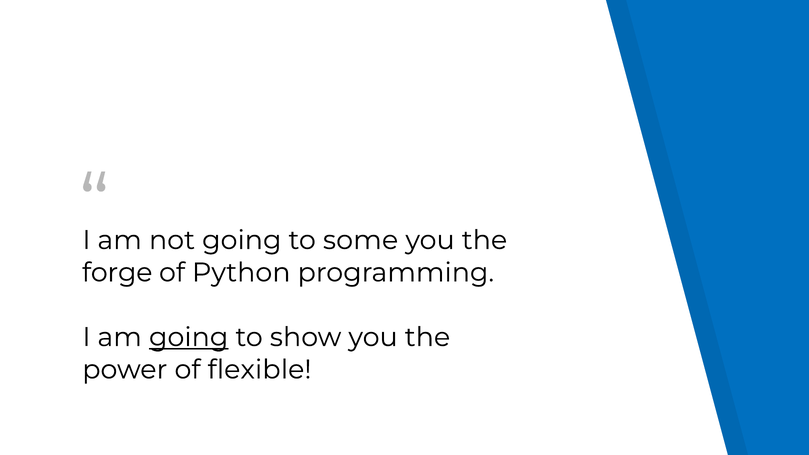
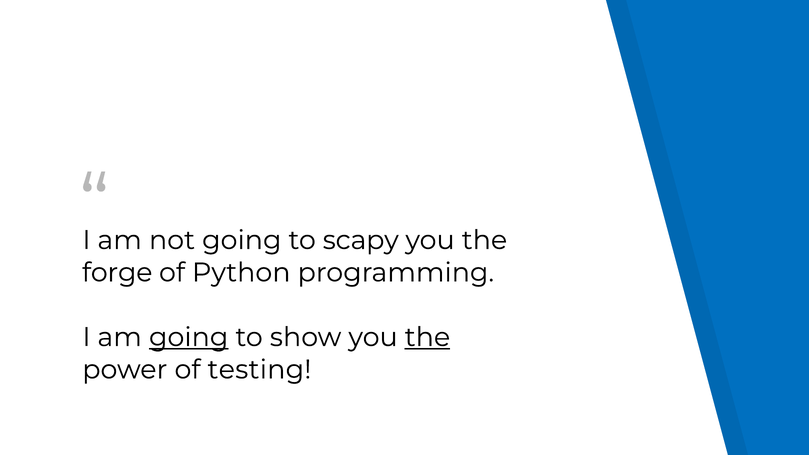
some: some -> scapy (361, 240)
the underline: none -> present (427, 337)
flexible: flexible -> testing (259, 370)
